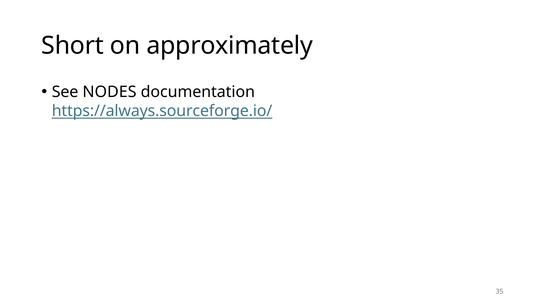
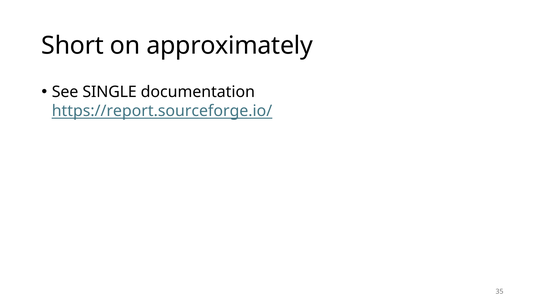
NODES: NODES -> SINGLE (110, 92)
https://always.sourceforge.io/: https://always.sourceforge.io/ -> https://report.sourceforge.io/ (162, 111)
